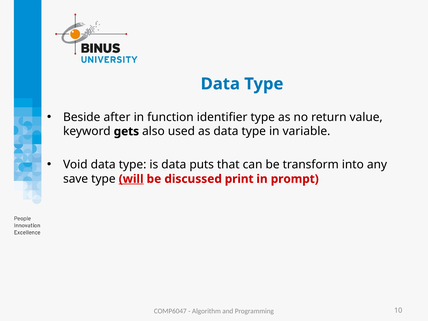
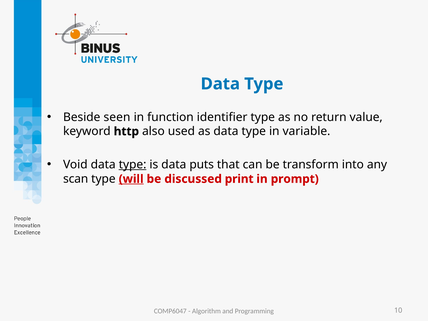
after: after -> seen (117, 117)
gets: gets -> http (126, 131)
type underline: none -> present (133, 165)
save: save -> scan (76, 179)
